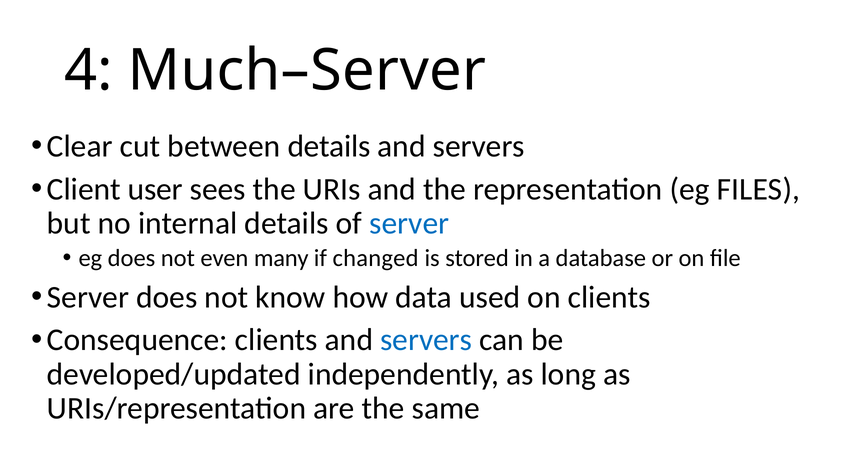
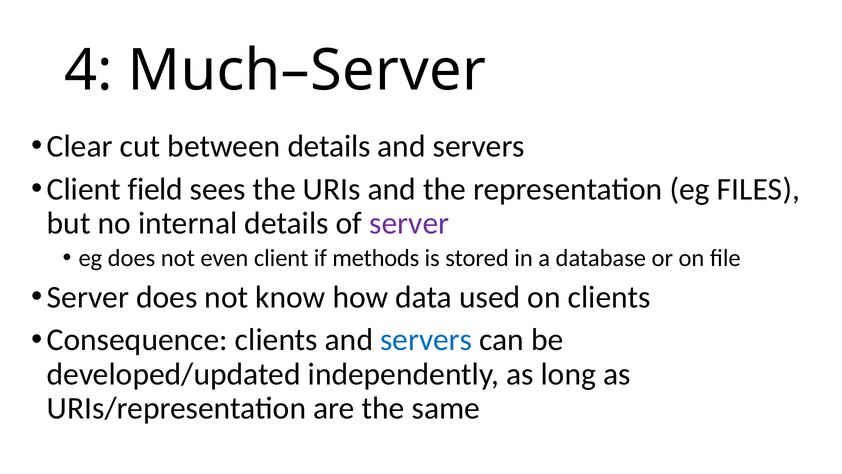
user: user -> field (155, 189)
server colour: blue -> purple (409, 223)
even many: many -> client (281, 258)
changed: changed -> methods (376, 258)
